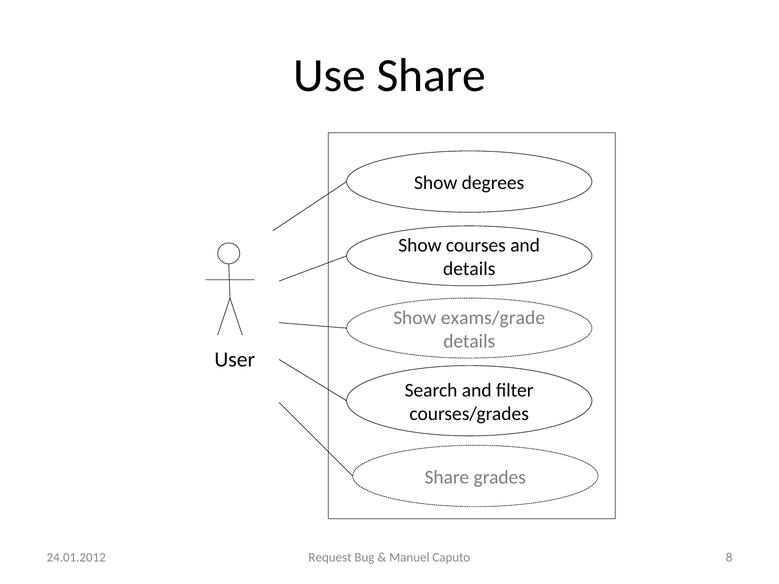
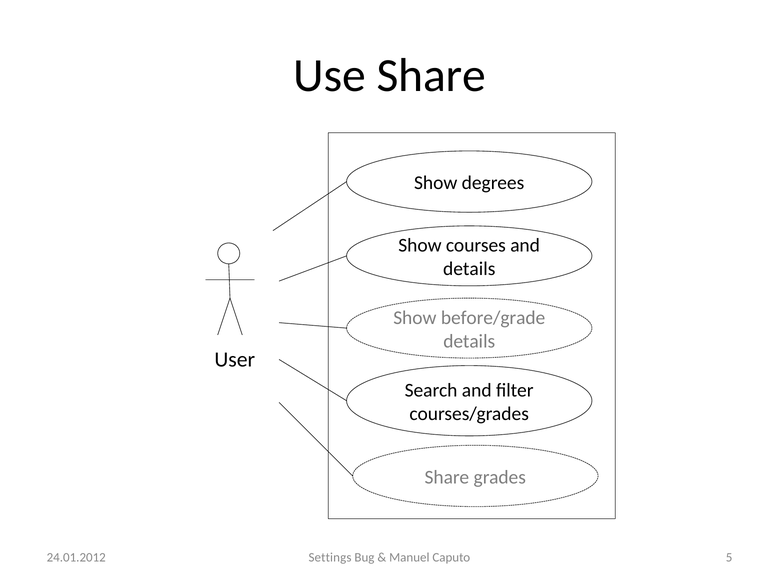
exams/grade: exams/grade -> before/grade (493, 318)
Request: Request -> Settings (330, 558)
8: 8 -> 5 (729, 558)
